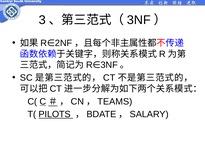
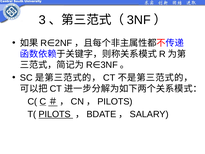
TEAMS: TEAMS -> PILOTS (115, 101)
